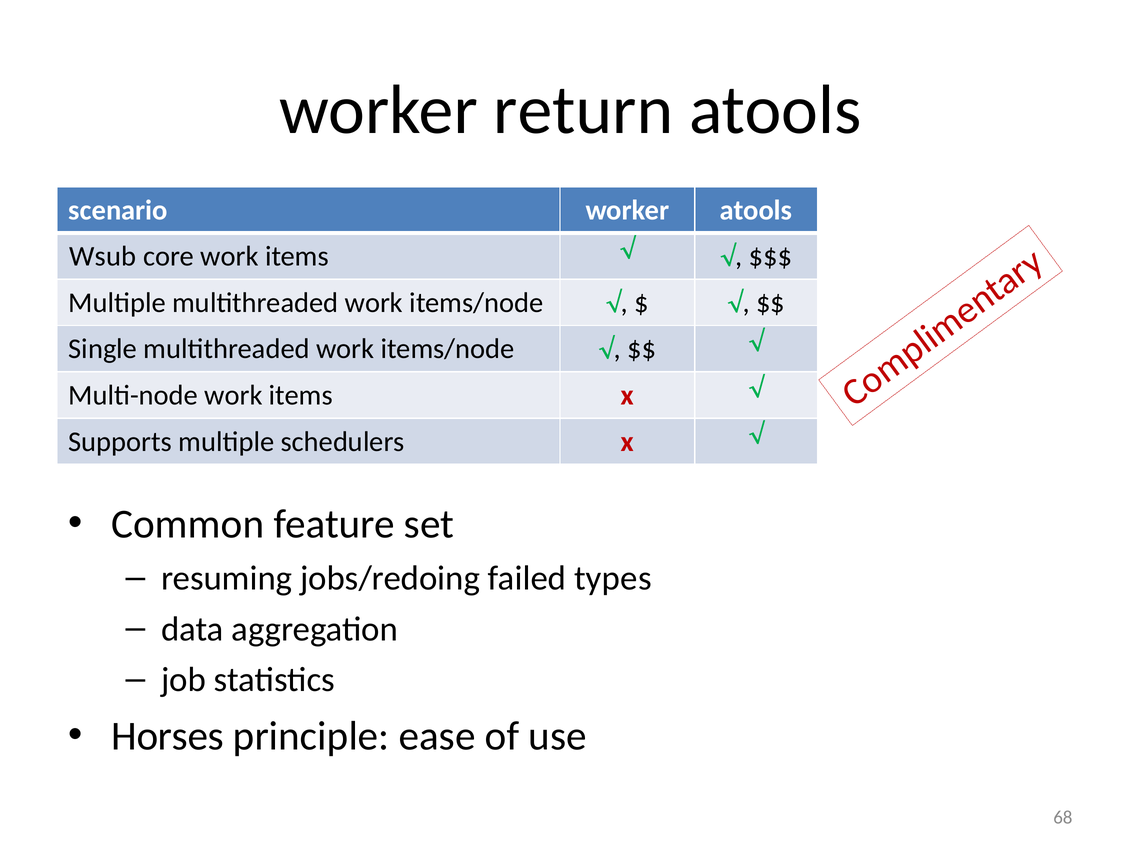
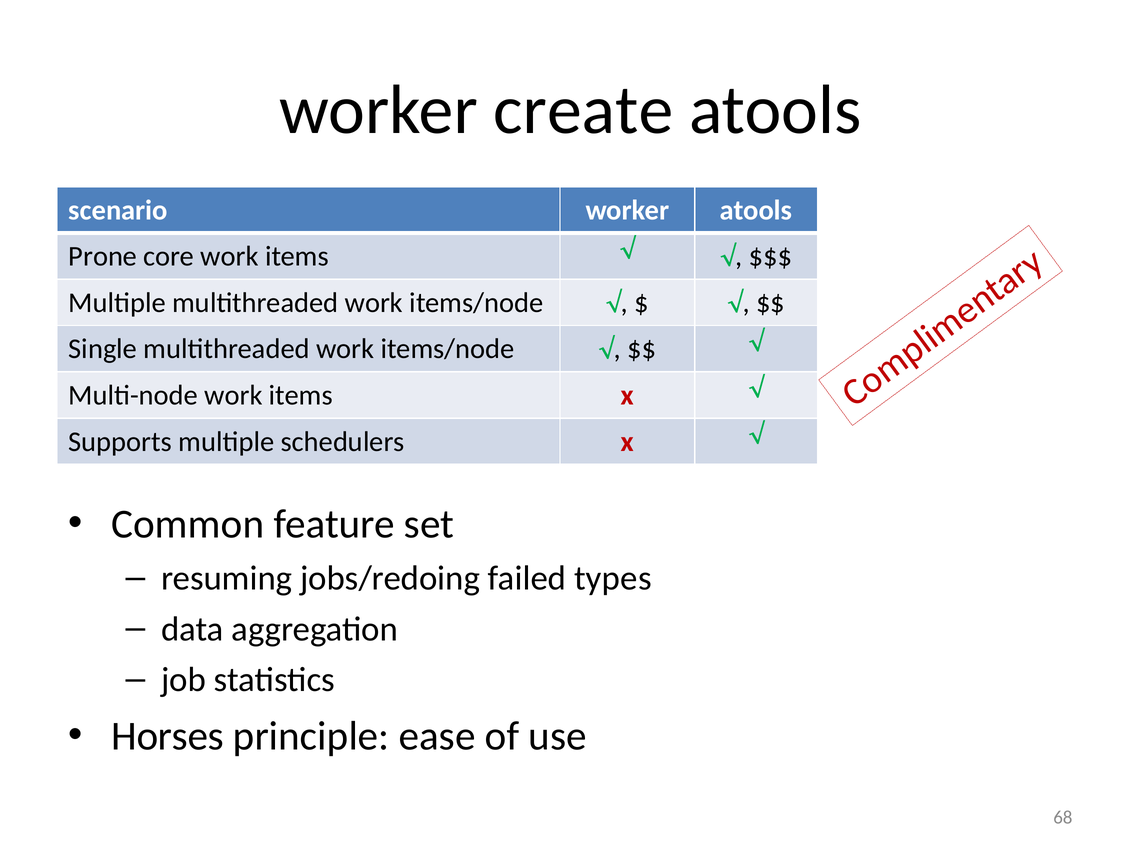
return: return -> create (583, 110)
Wsub: Wsub -> Prone (103, 256)
